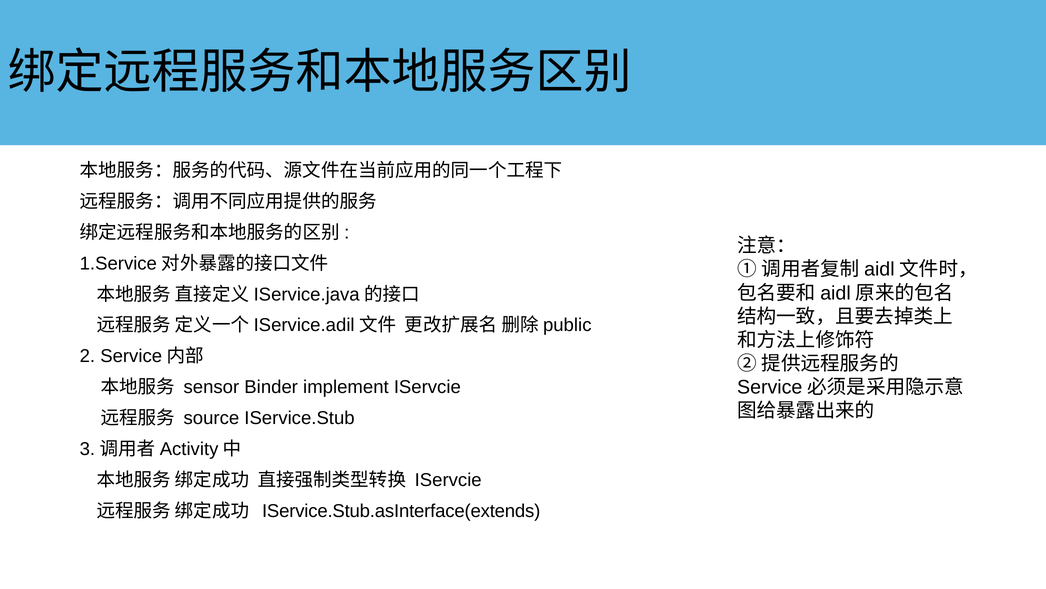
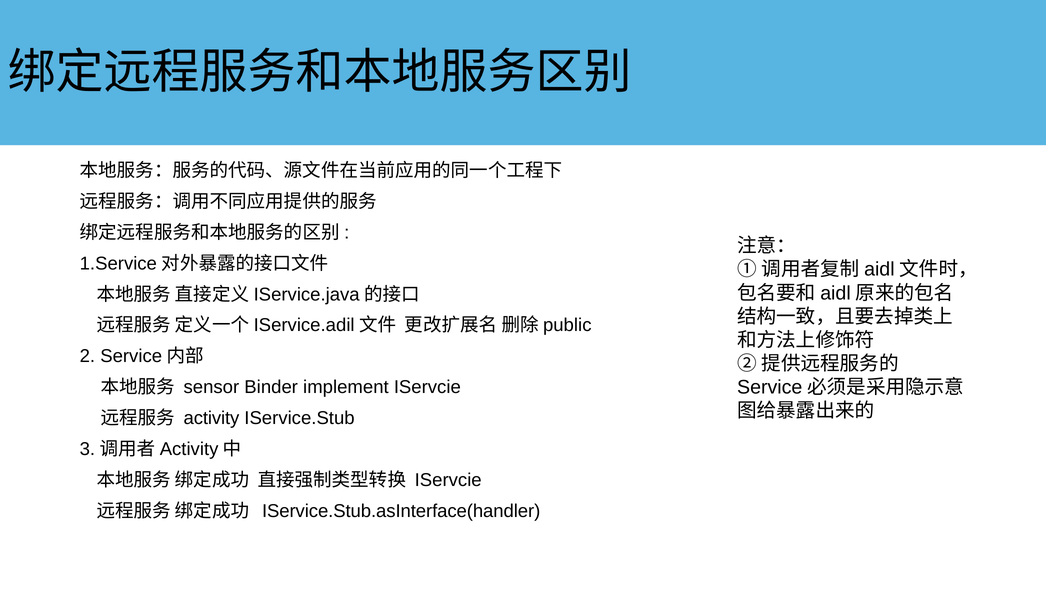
source: source -> activity (211, 418)
IService.Stub.asInterface(extends: IService.Stub.asInterface(extends -> IService.Stub.asInterface(handler (401, 511)
